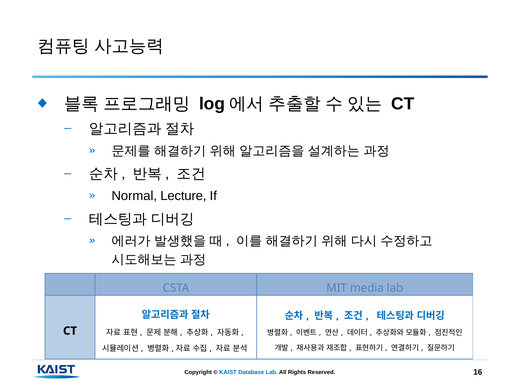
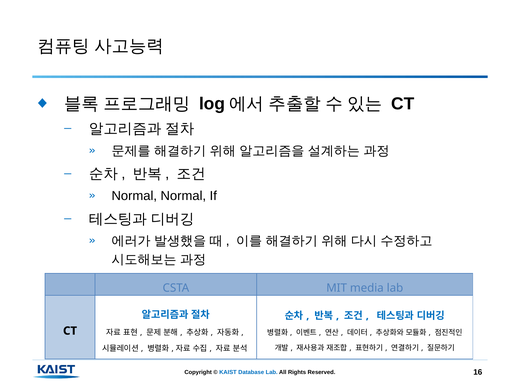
Normal Lecture: Lecture -> Normal (183, 196)
